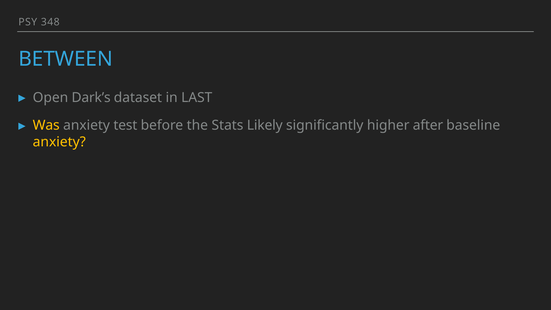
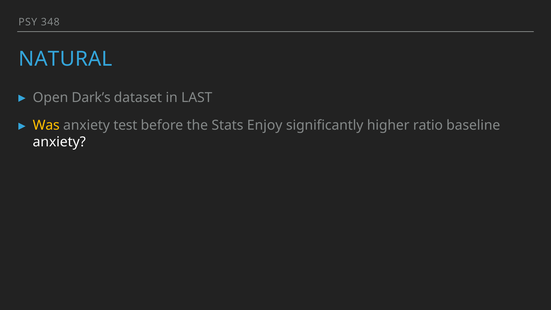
BETWEEN: BETWEEN -> NATURAL (66, 59)
Likely: Likely -> Enjoy (265, 125)
after: after -> ratio (428, 125)
anxiety colour: yellow -> white (59, 142)
